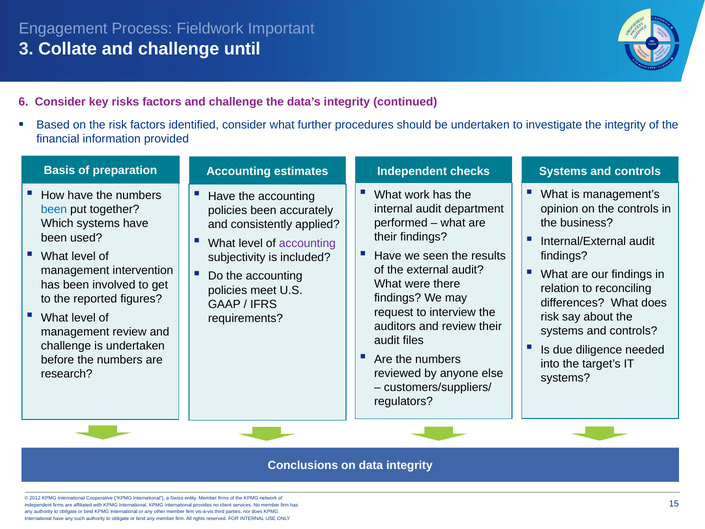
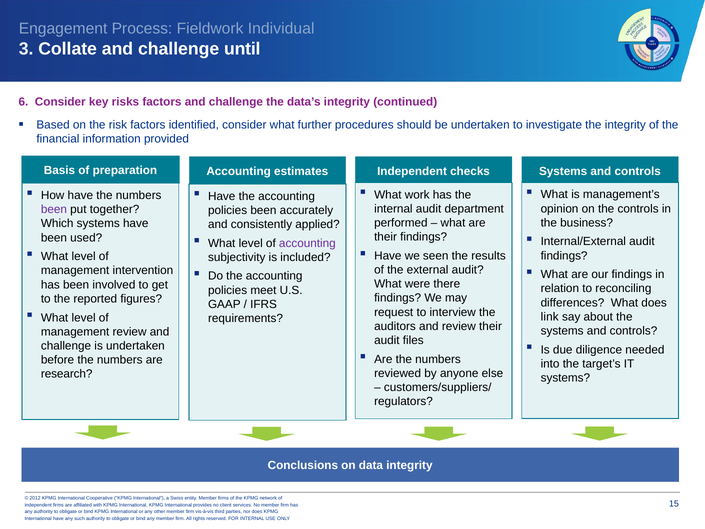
Important: Important -> Individual (281, 29)
been colour: blue -> purple (54, 209)
risk: risk -> link (550, 317)
